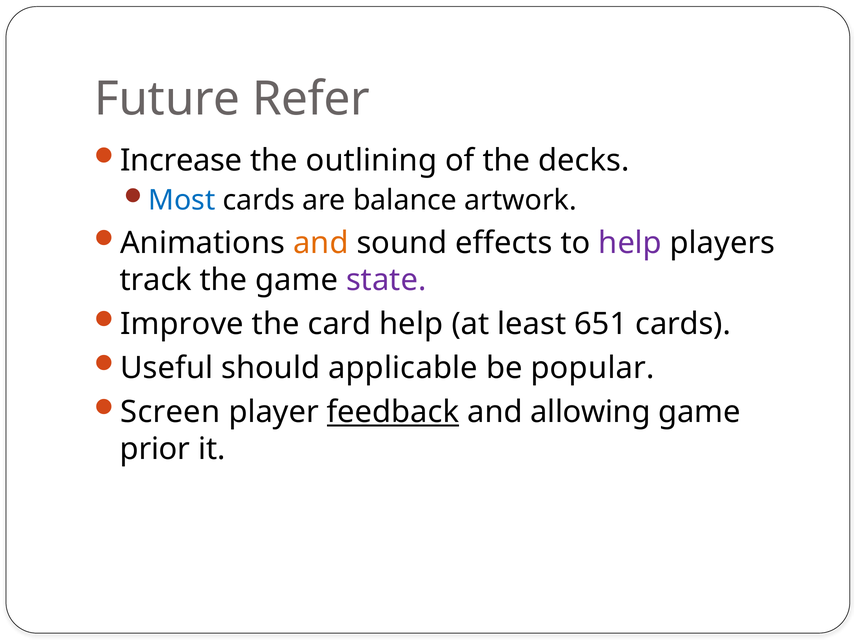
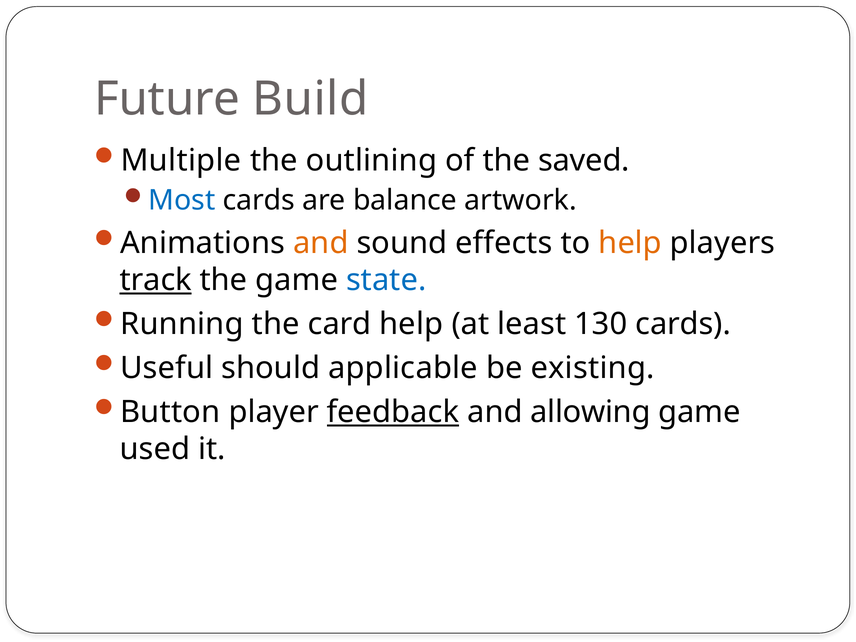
Refer: Refer -> Build (310, 99)
Increase: Increase -> Multiple (181, 160)
decks: decks -> saved (584, 160)
help colour: purple -> orange (630, 243)
track underline: none -> present (156, 280)
state colour: purple -> blue (386, 280)
Improve: Improve -> Running (182, 324)
651: 651 -> 130 (601, 324)
popular: popular -> existing (593, 368)
Screen: Screen -> Button (170, 412)
prior: prior -> used (155, 449)
